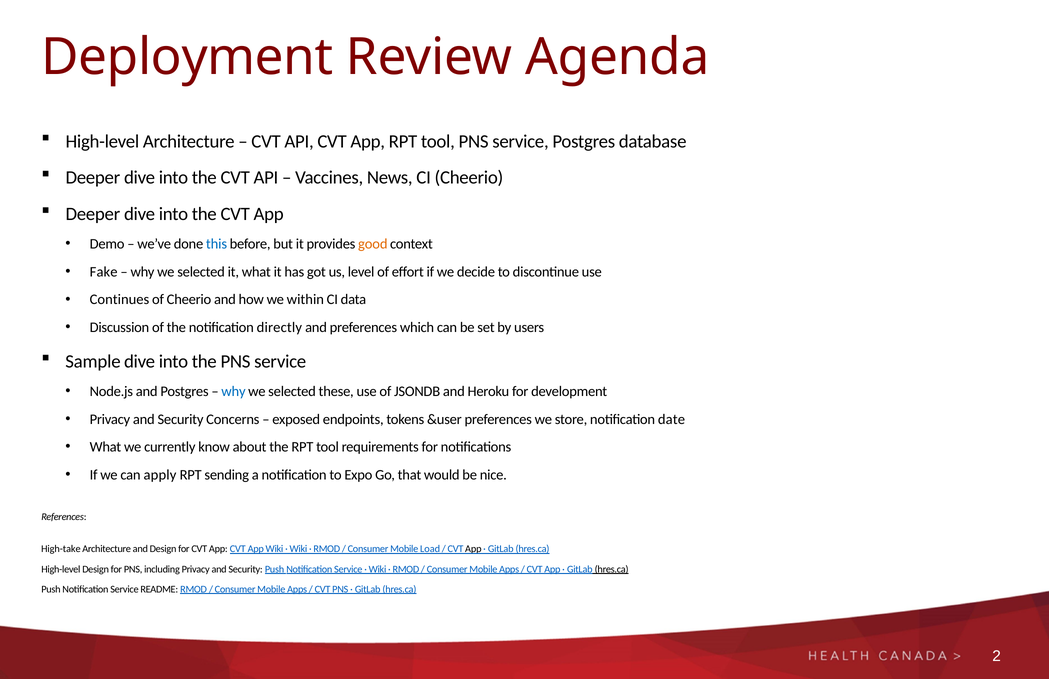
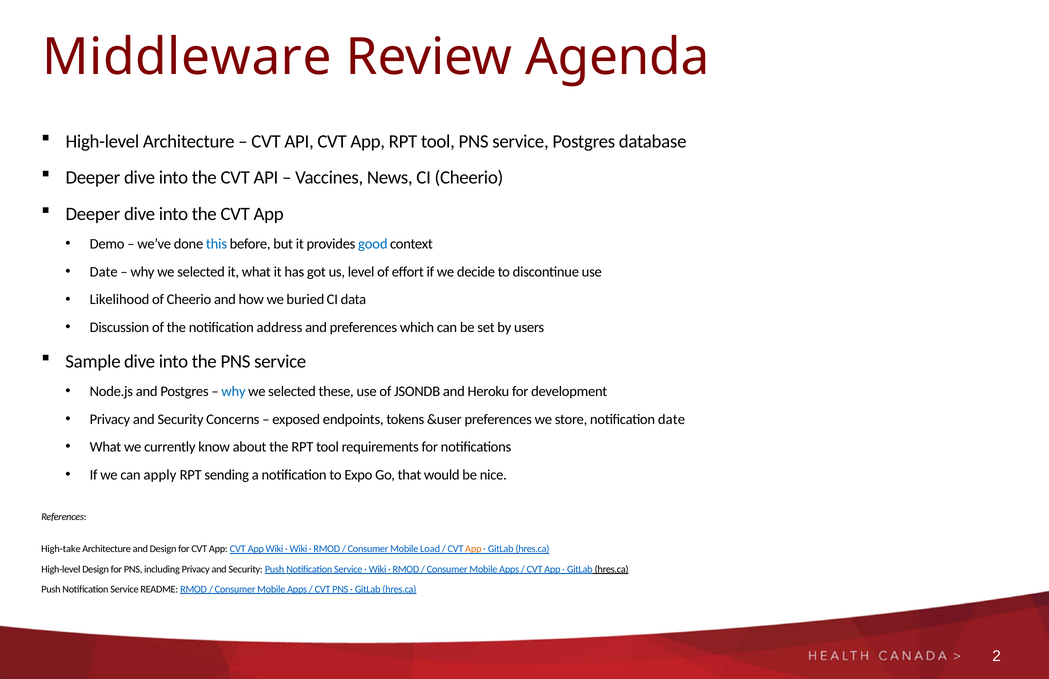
Deployment: Deployment -> Middleware (187, 57)
good colour: orange -> blue (373, 244)
Fake: Fake -> Date (104, 272)
Continues: Continues -> Likelihood (120, 300)
within: within -> buried (305, 300)
directly: directly -> address (279, 327)
App colour: black -> orange (473, 549)
